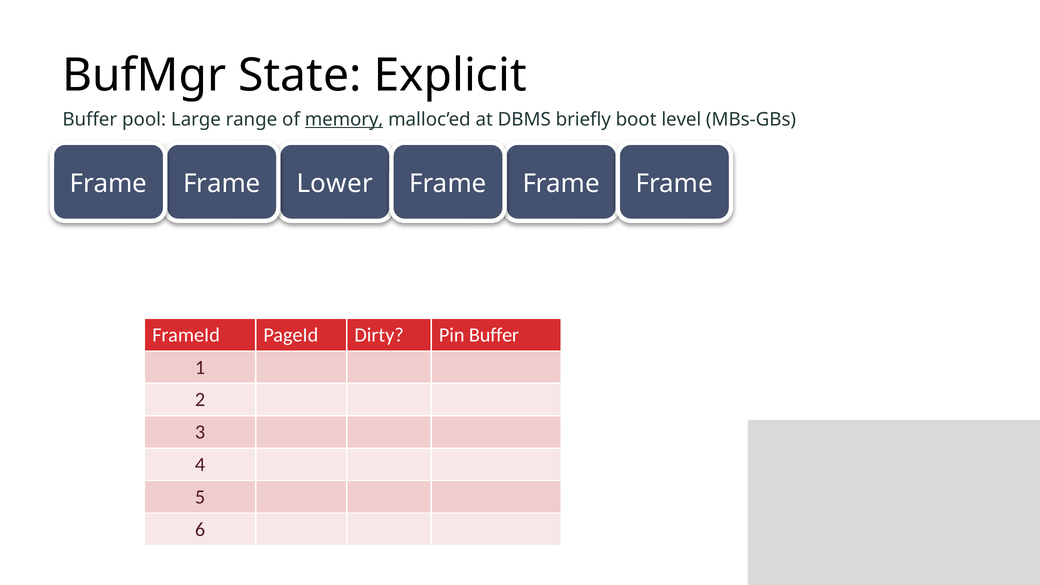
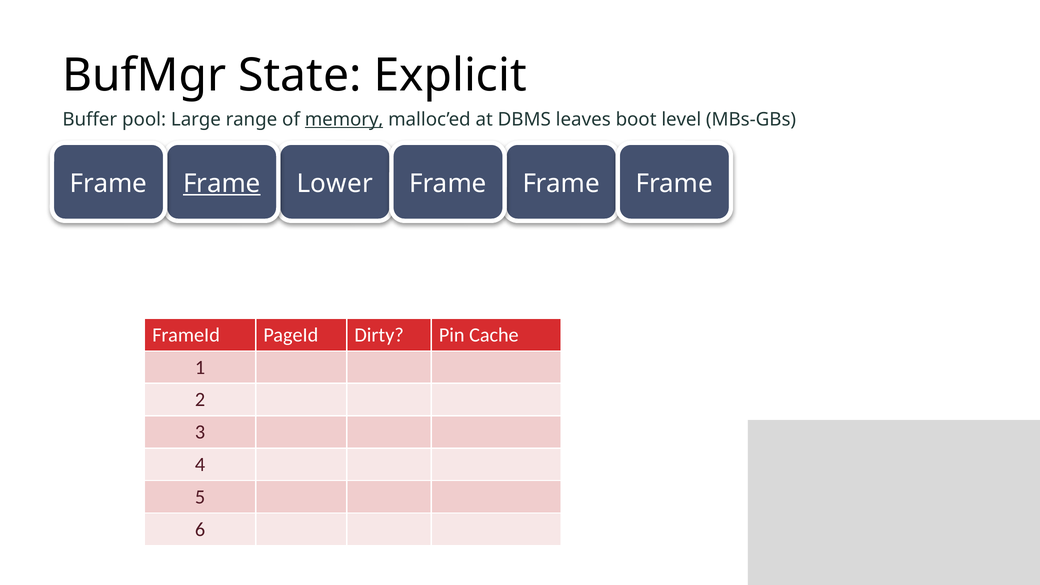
briefly: briefly -> leaves (583, 120)
Frame underline: none -> present (222, 184)
Pin Buffer: Buffer -> Cache (494, 335)
